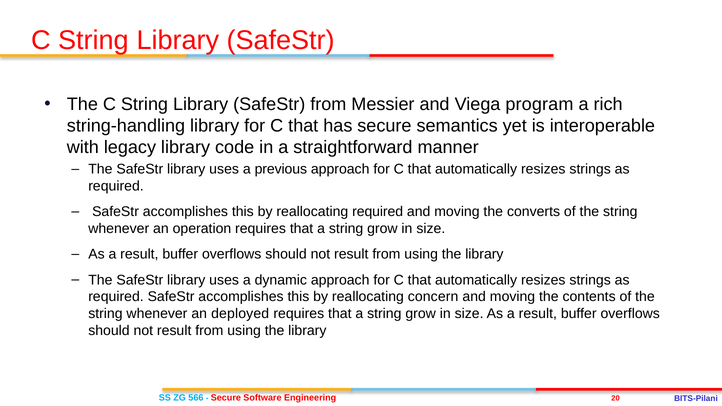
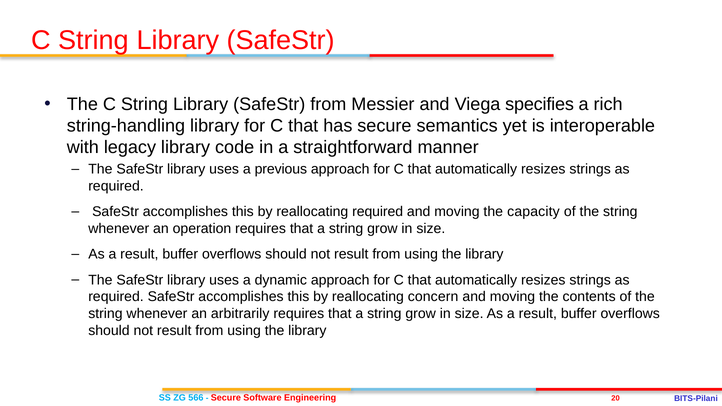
program: program -> specifies (540, 104)
converts: converts -> capacity (533, 212)
deployed: deployed -> arbitrarily (240, 314)
